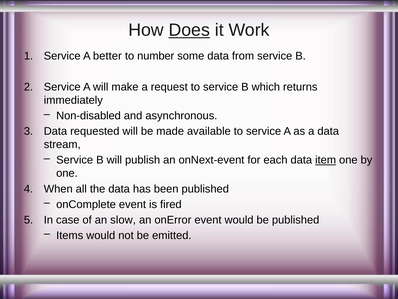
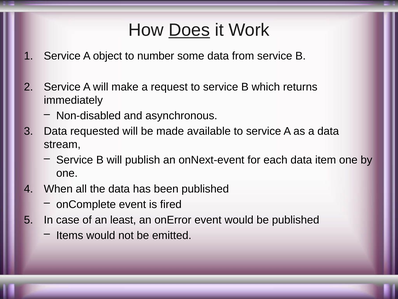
better: better -> object (107, 56)
item underline: present -> none (326, 160)
slow: slow -> least (123, 219)
